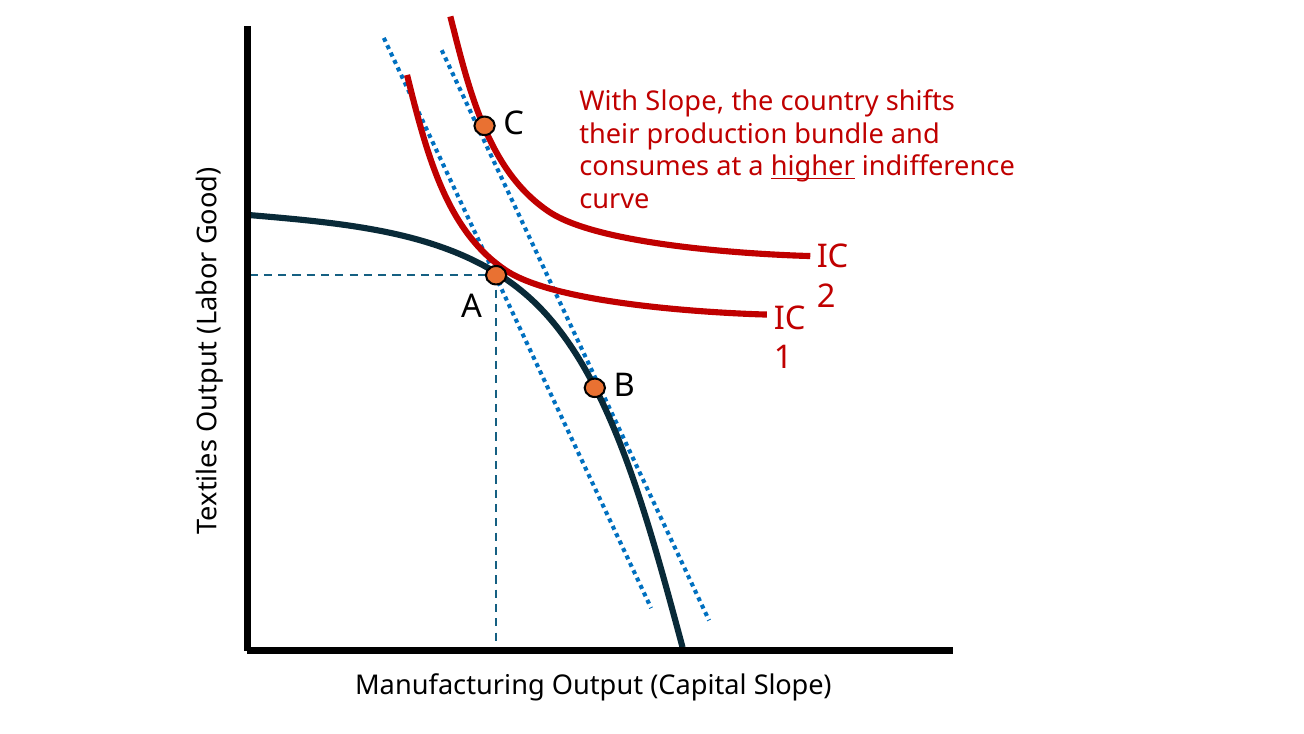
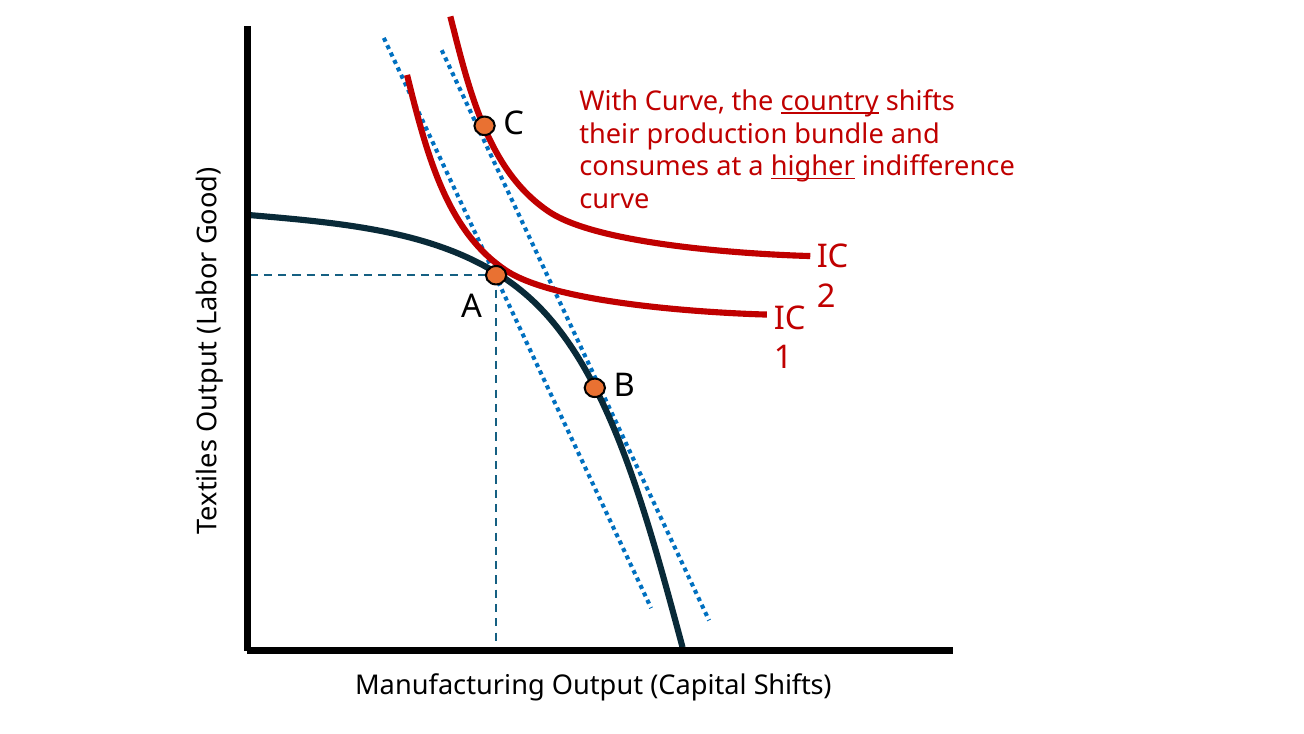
With Slope: Slope -> Curve (685, 101)
country underline: none -> present (830, 101)
Capital Slope: Slope -> Shifts (793, 685)
